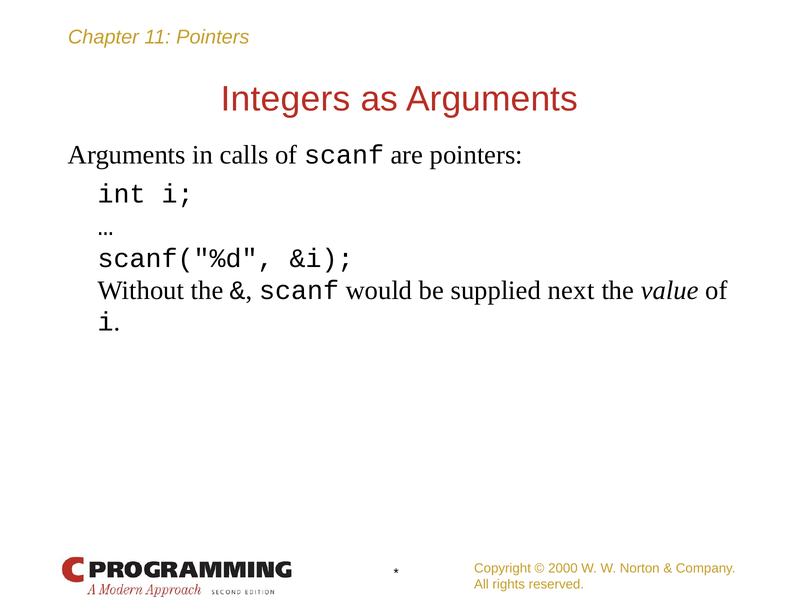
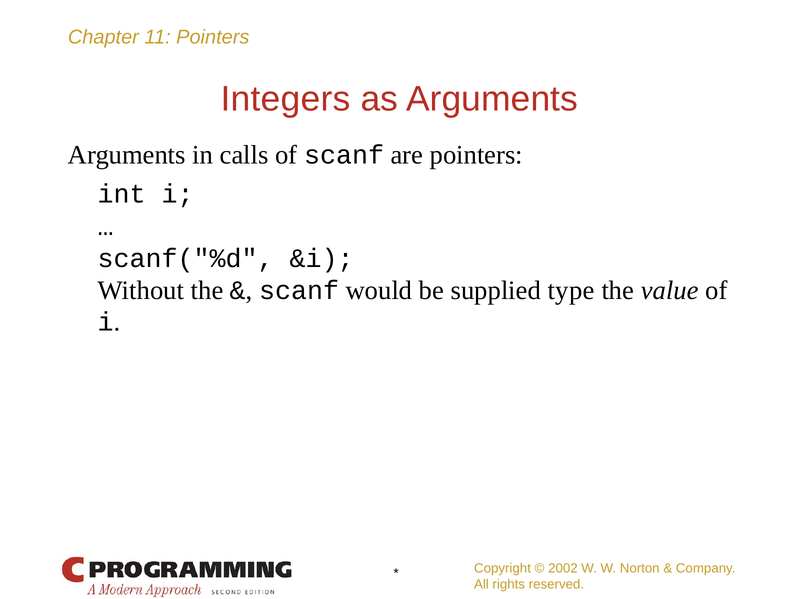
next: next -> type (571, 290)
2000: 2000 -> 2002 (563, 569)
